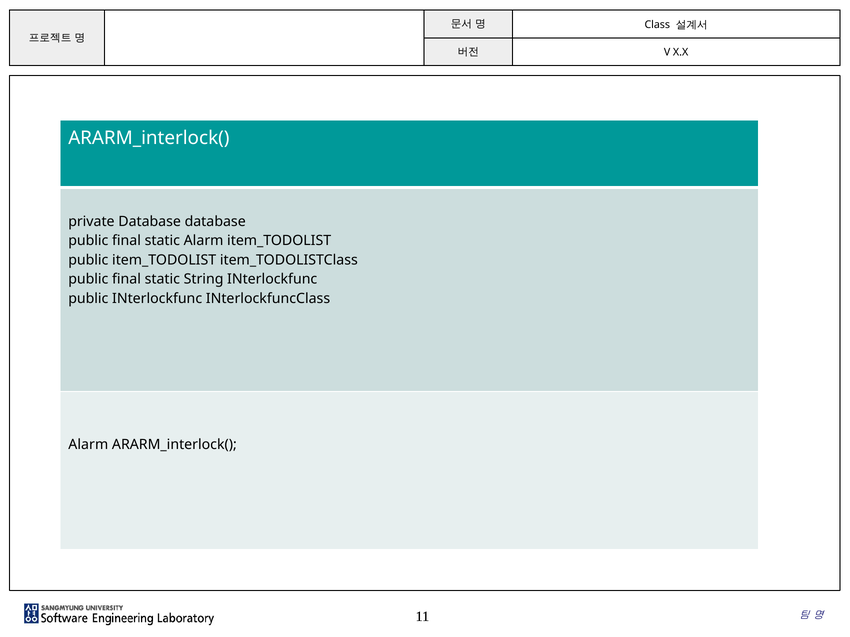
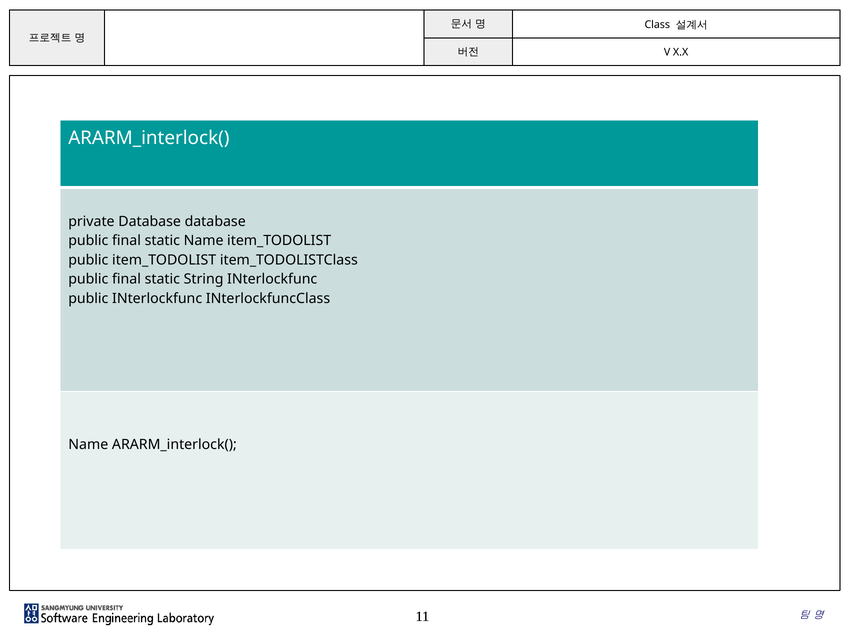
static Alarm: Alarm -> Name (204, 241)
Alarm: Alarm -> Name (88, 445)
